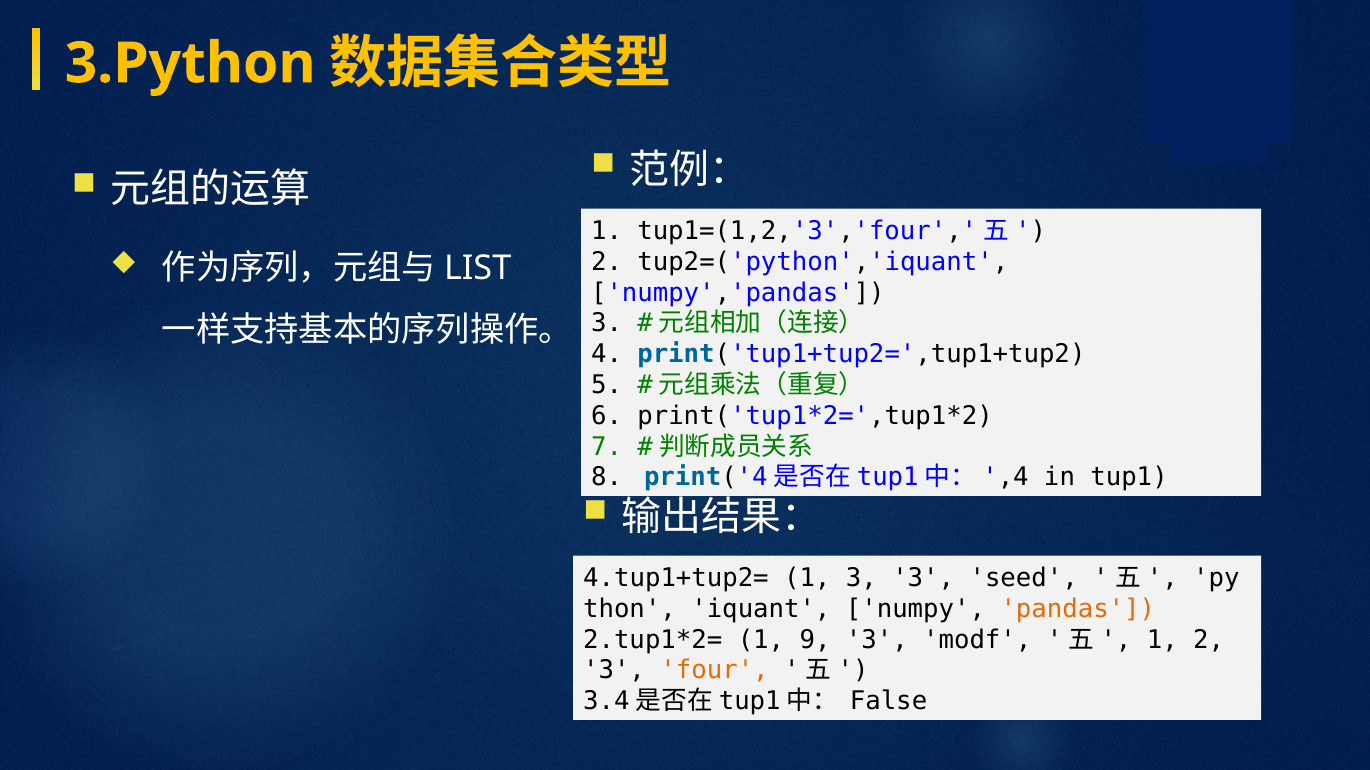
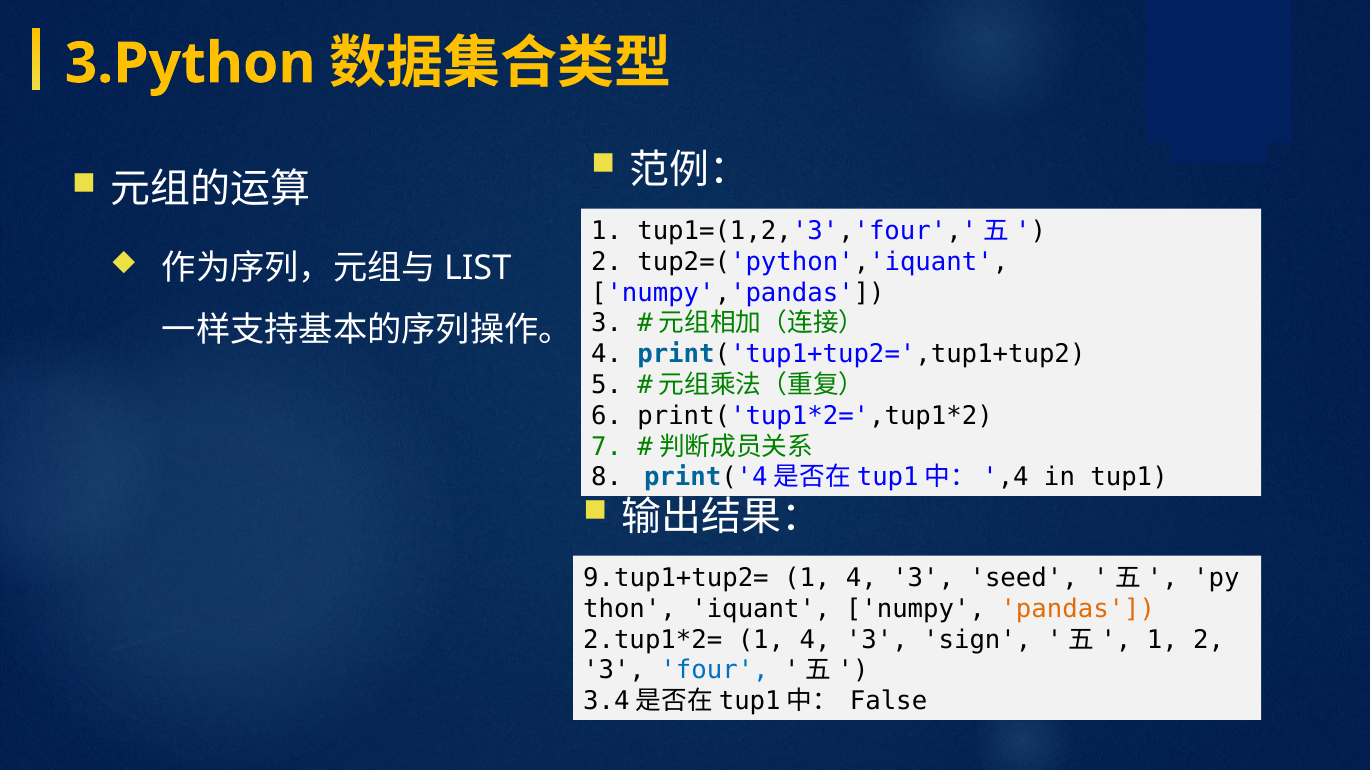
4.tup1+tup2=: 4.tup1+tup2= -> 9.tup1+tup2= (676, 578)
3: 3 -> 4 (861, 578)
9: 9 -> 4 (815, 640)
modf: modf -> sign (977, 640)
four colour: orange -> blue (715, 671)
